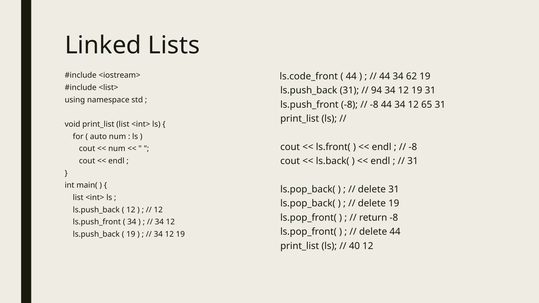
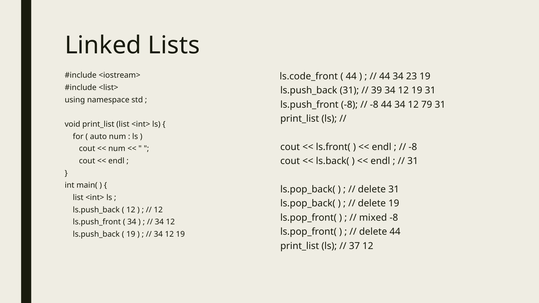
62: 62 -> 23 (411, 76)
94: 94 -> 39 (377, 90)
65: 65 -> 79 (427, 105)
return: return -> mixed (373, 218)
40: 40 -> 37 (354, 246)
